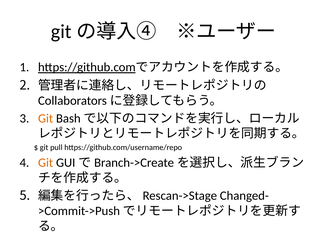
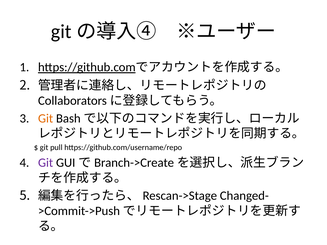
Git colour: orange -> purple (46, 163)
